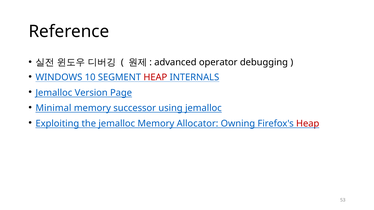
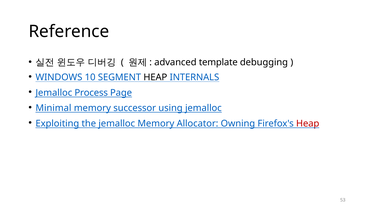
operator: operator -> template (218, 62)
HEAP colour: red -> black (155, 77)
Version: Version -> Process (91, 93)
